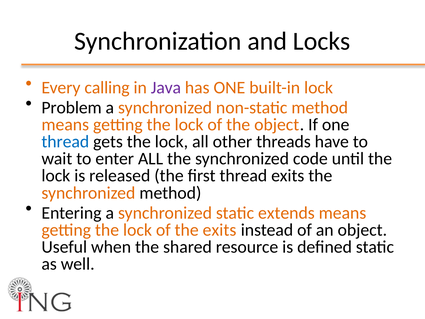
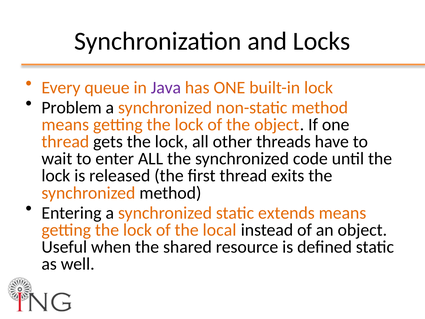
calling: calling -> queue (107, 88)
thread colour: blue -> orange (65, 142)
the exits: exits -> local (220, 230)
